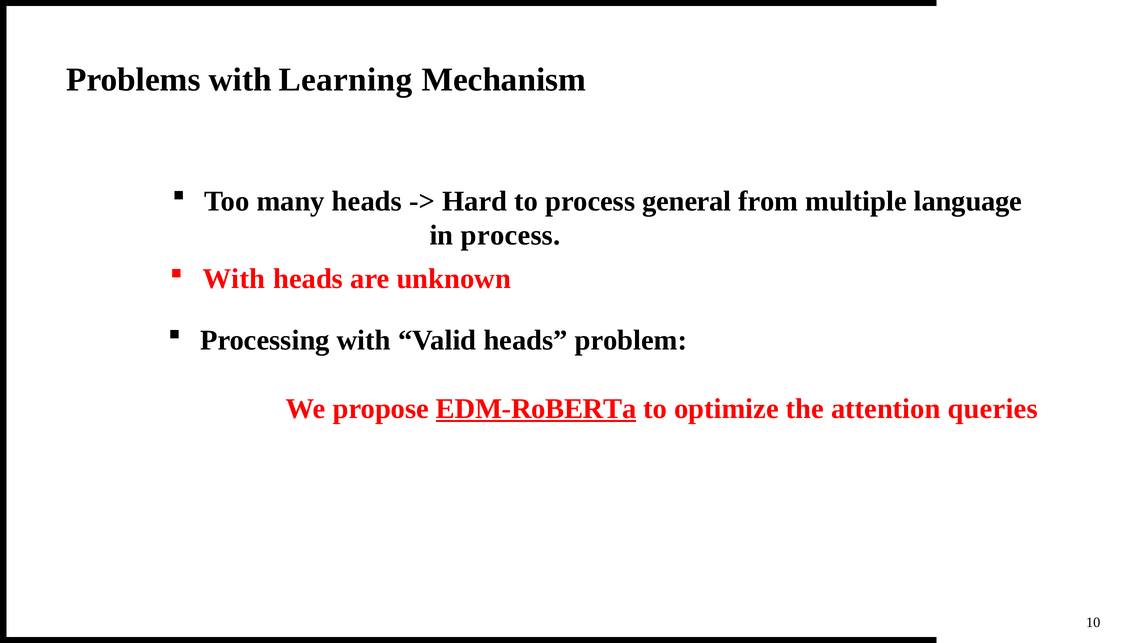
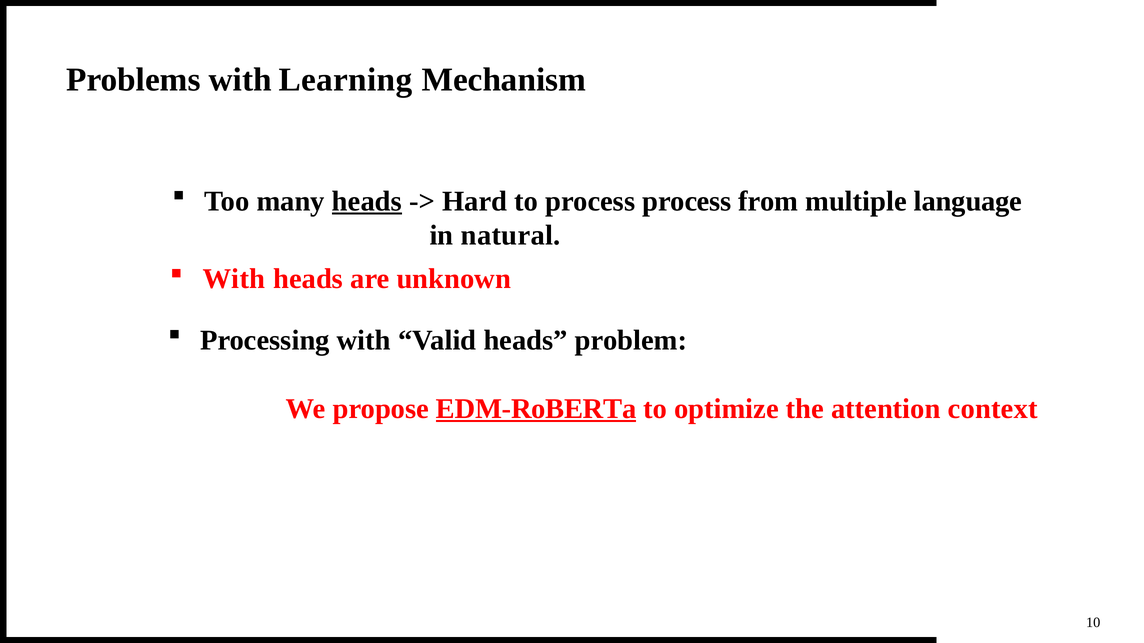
heads underline: none -> present (367, 201)
process general: general -> process (687, 201)
in process: process -> natural (511, 236)
queries: queries -> context (993, 409)
